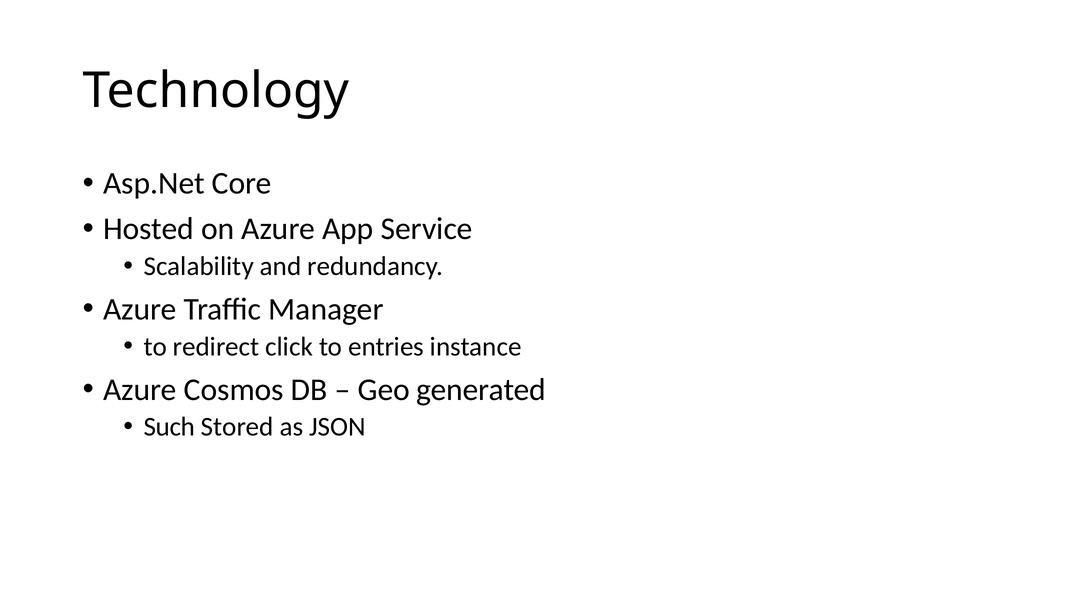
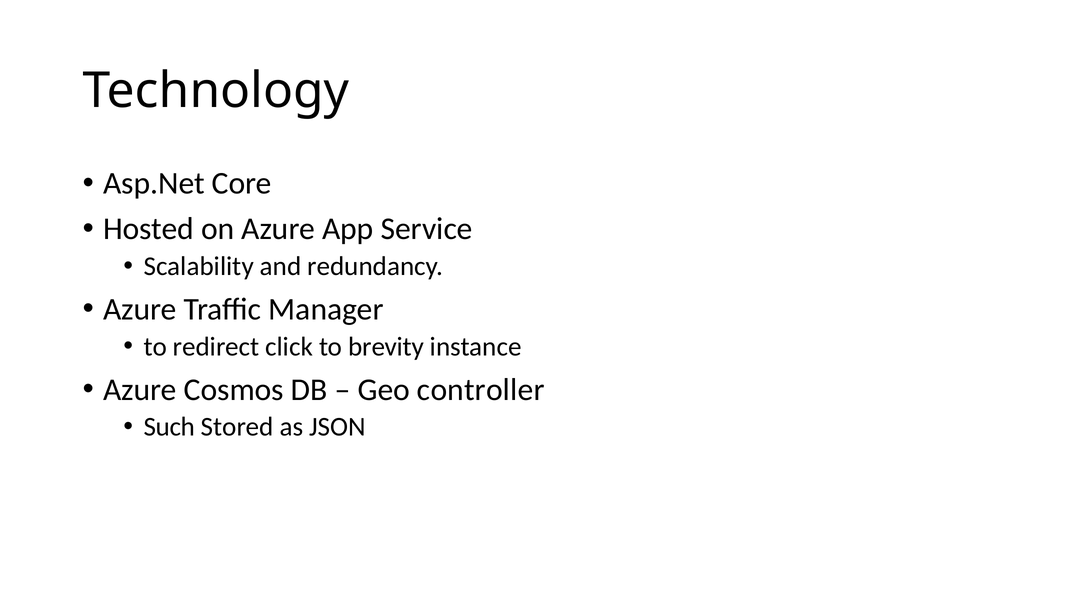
entries: entries -> brevity (386, 347)
generated: generated -> controller (481, 390)
